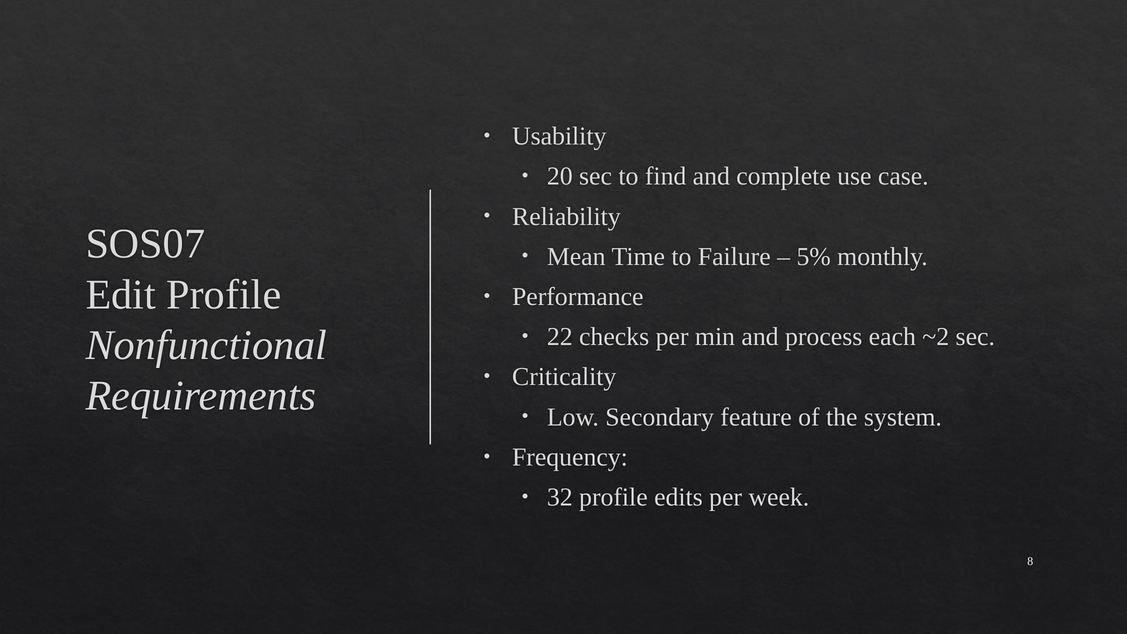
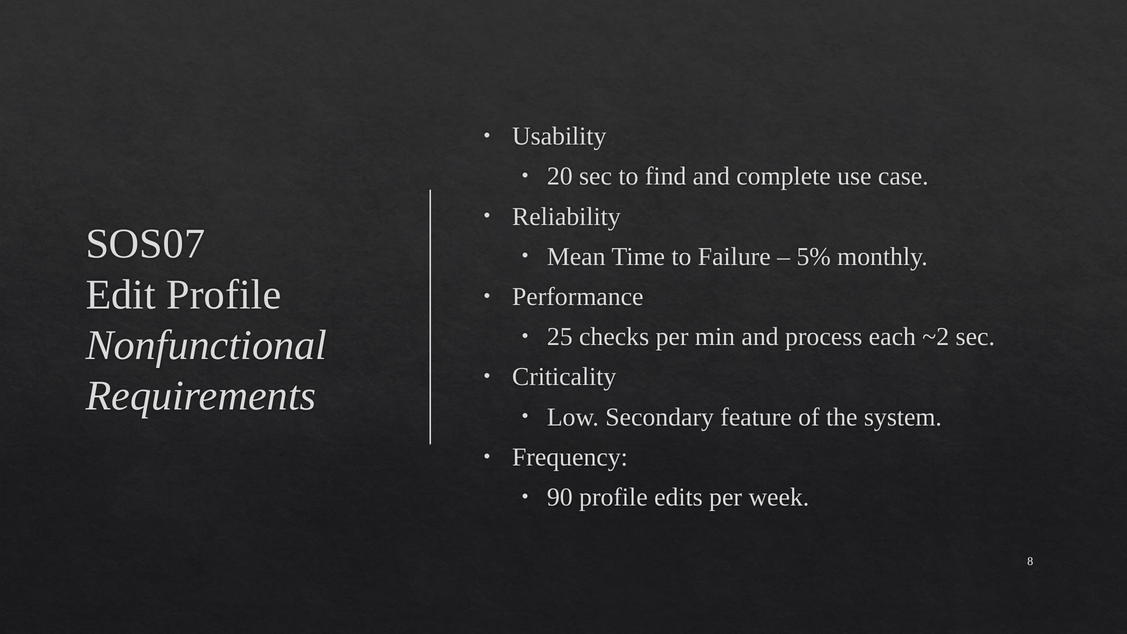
22: 22 -> 25 (560, 337)
32: 32 -> 90 (560, 497)
